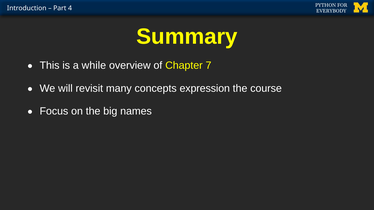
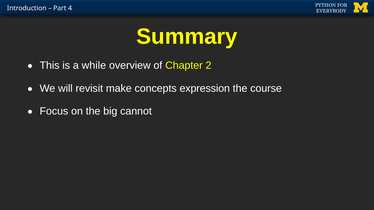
7: 7 -> 2 (209, 66)
many: many -> make (119, 88)
names: names -> cannot (136, 111)
